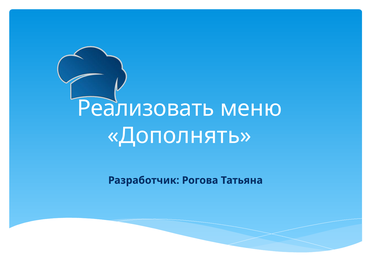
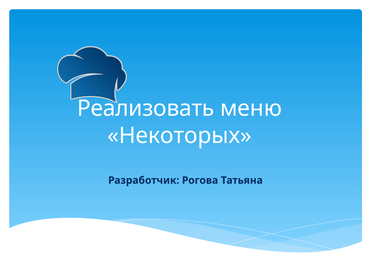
Дополнять: Дополнять -> Некоторых (179, 135)
